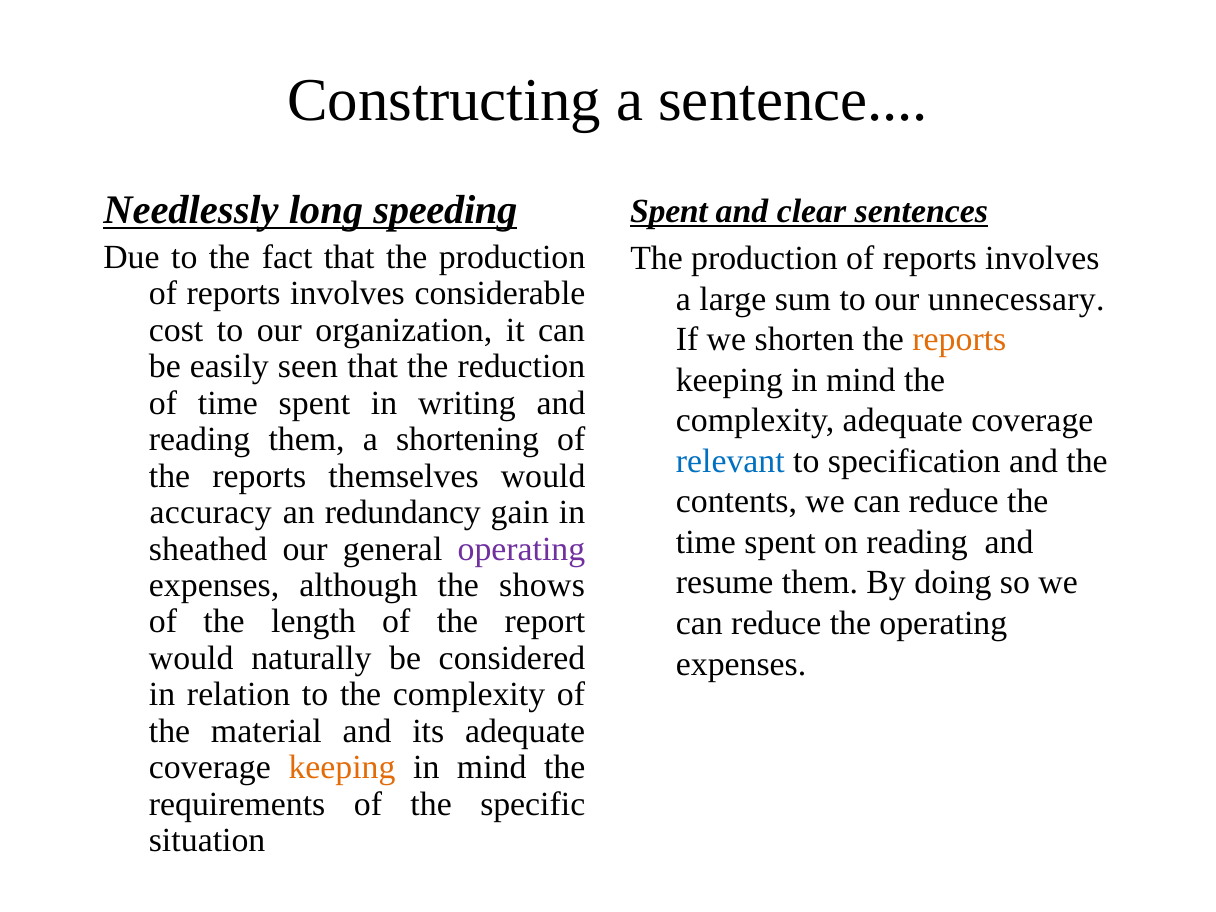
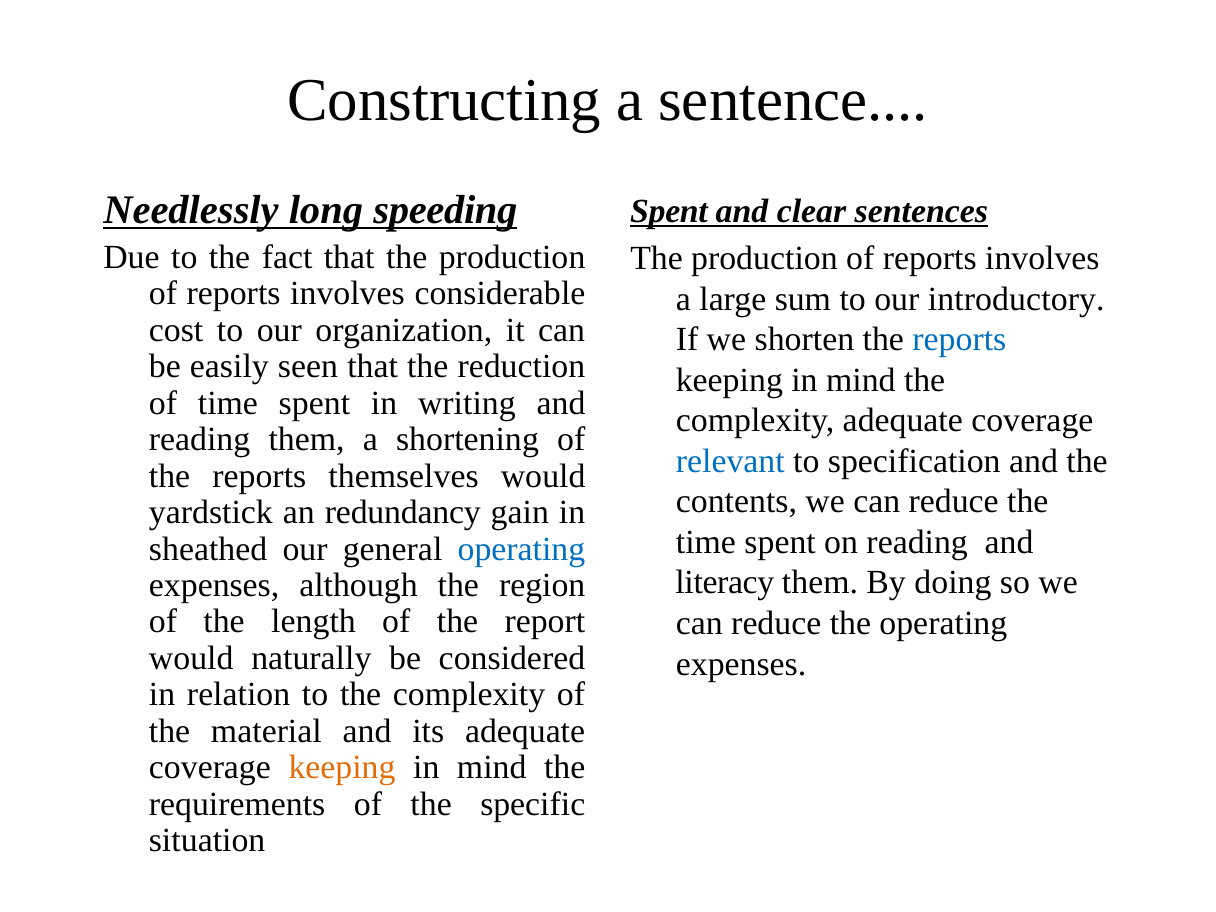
unnecessary: unnecessary -> introductory (1016, 299)
reports colour: orange -> blue (959, 340)
accuracy: accuracy -> yardstick (211, 512)
operating colour: purple -> blue (521, 549)
resume: resume -> literacy (725, 583)
shows: shows -> region (542, 585)
